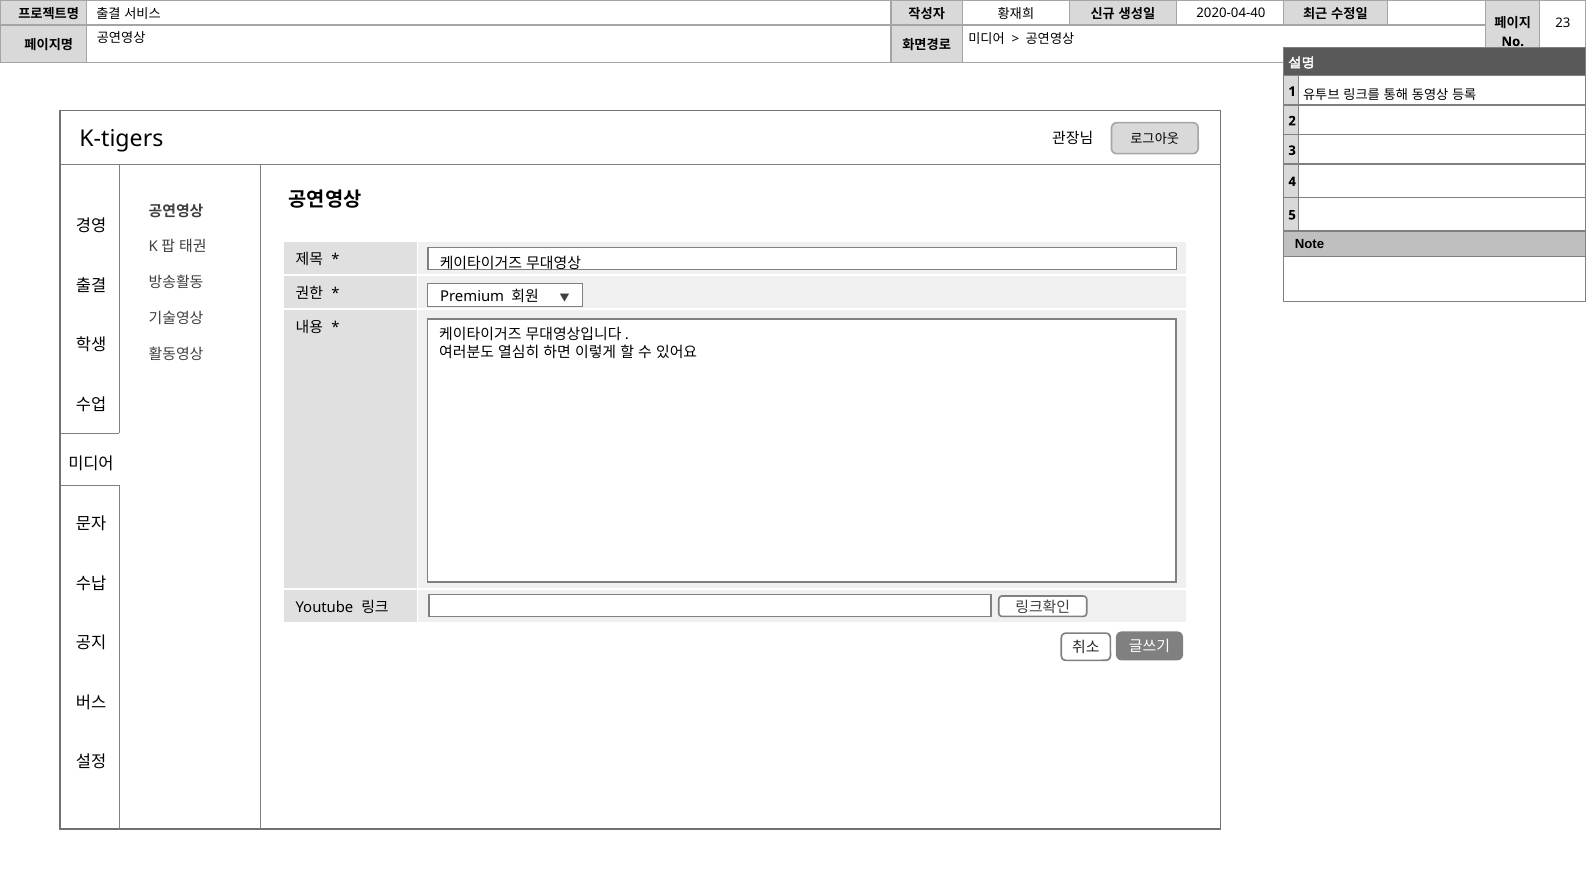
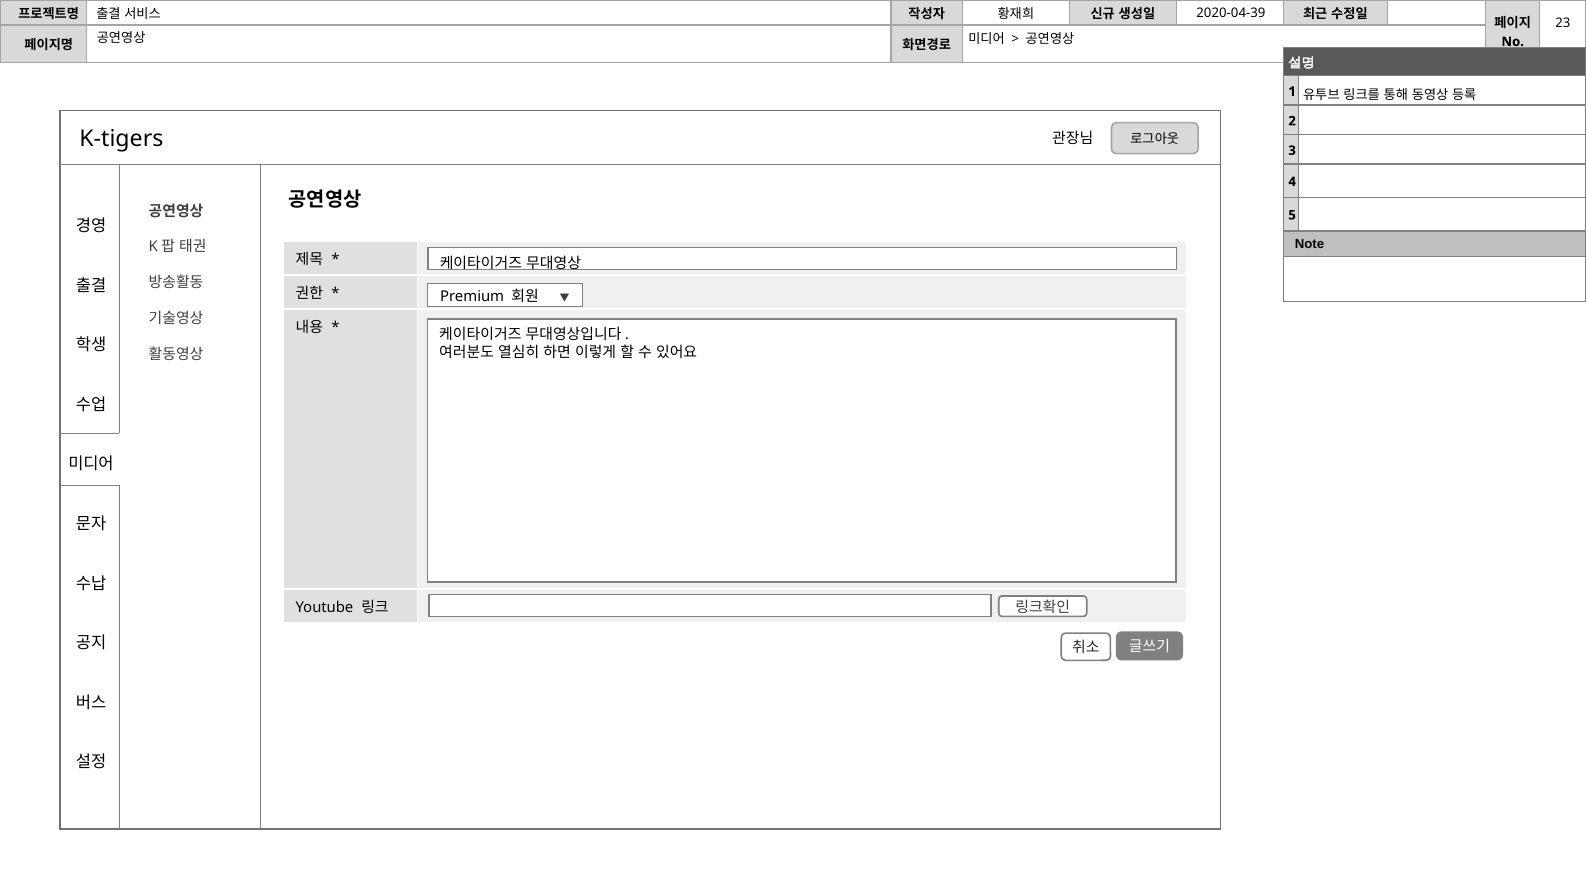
2020-04-40: 2020-04-40 -> 2020-04-39 (1231, 13)
